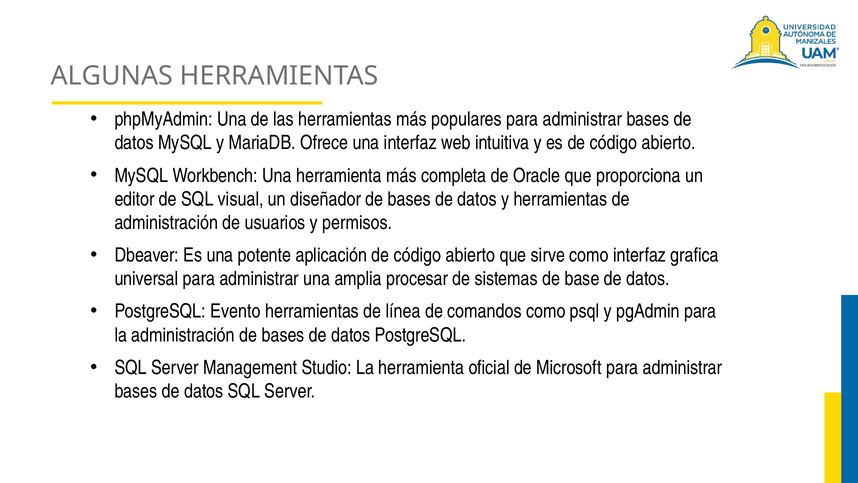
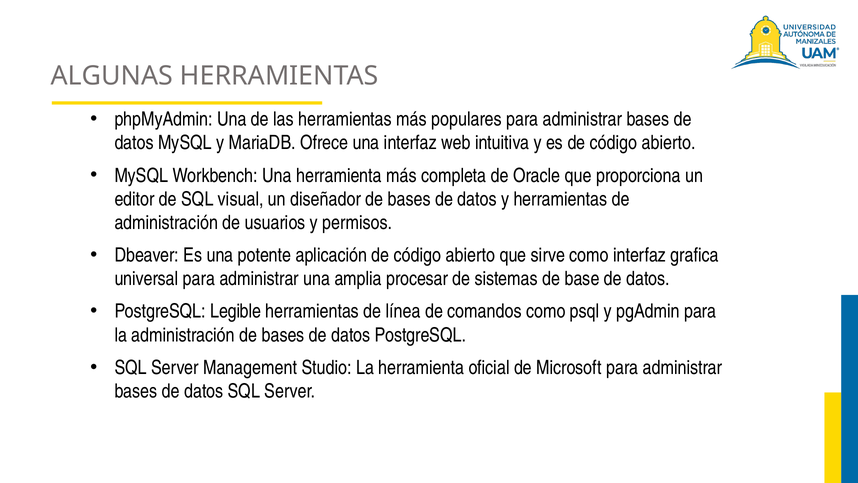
Evento: Evento -> Legible (236, 311)
